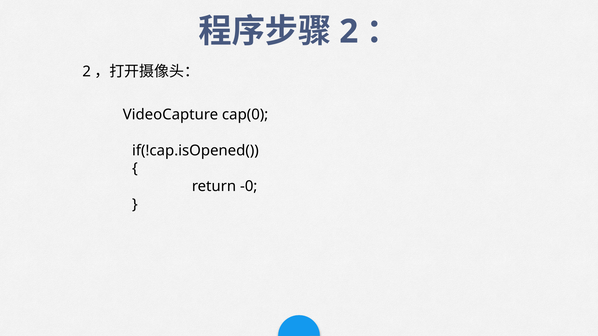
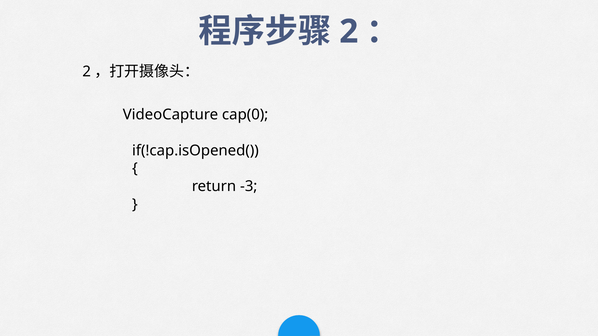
-0: -0 -> -3 (249, 186)
